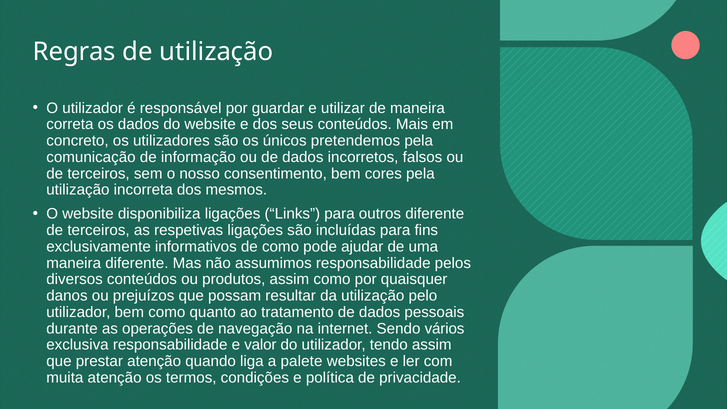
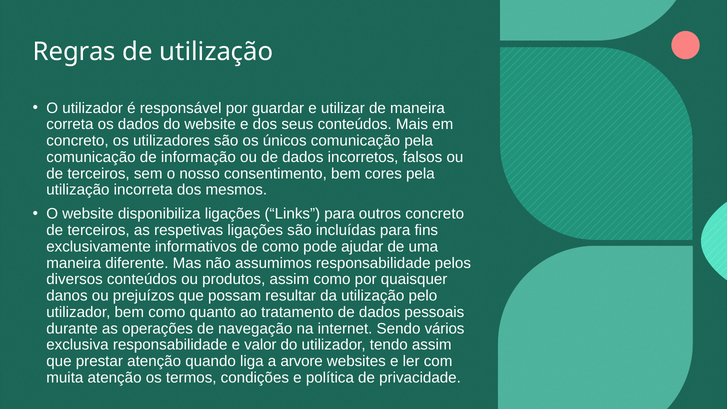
únicos pretendemos: pretendemos -> comunicação (355, 141)
outros diferente: diferente -> concreto (435, 214)
palete: palete -> arvore (302, 361)
